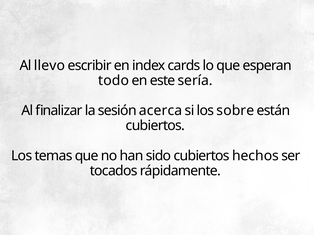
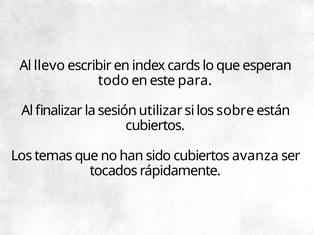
sería: sería -> para (195, 81)
acerca: acerca -> utilizar (161, 111)
hechos: hechos -> avanza (255, 156)
